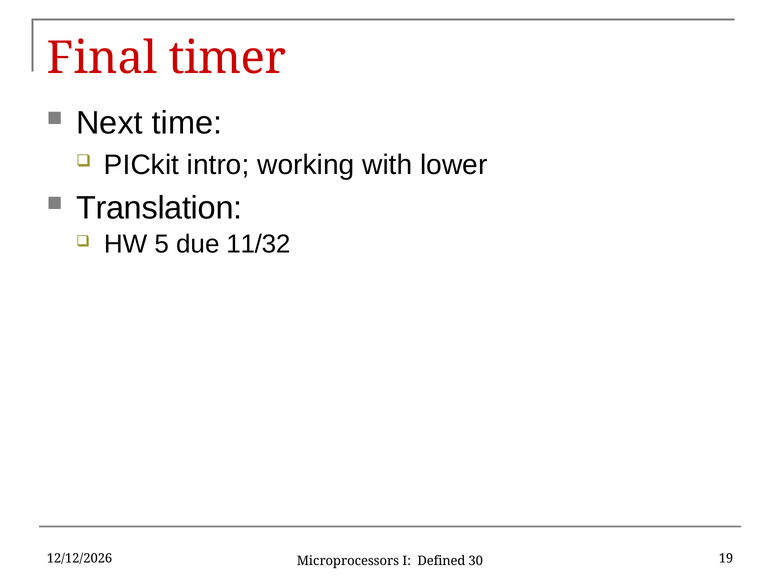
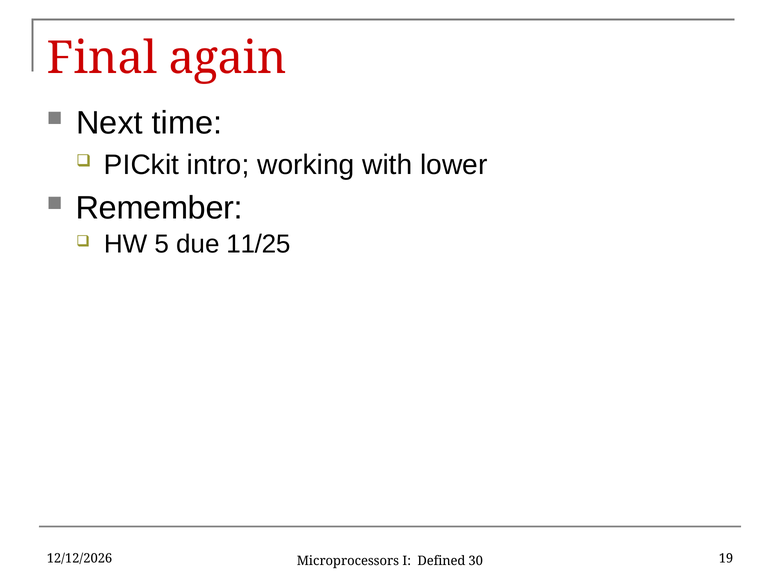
timer: timer -> again (227, 58)
Translation: Translation -> Remember (159, 208)
11/32: 11/32 -> 11/25 (258, 244)
